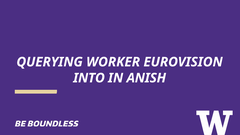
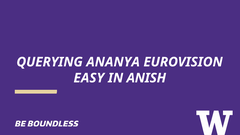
WORKER: WORKER -> ANANYA (113, 62)
INTO: INTO -> EASY (89, 78)
